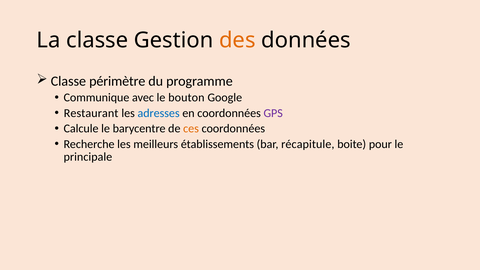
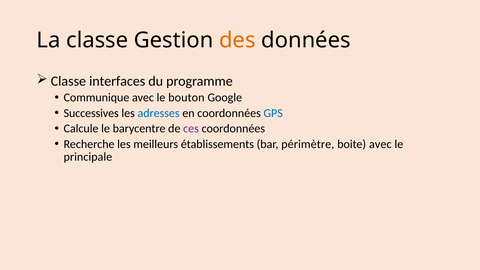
périmètre: périmètre -> interfaces (117, 81)
Restaurant: Restaurant -> Successives (91, 113)
GPS colour: purple -> blue (273, 113)
ces colour: orange -> purple (191, 129)
récapitule: récapitule -> périmètre (308, 144)
boite pour: pour -> avec (380, 144)
